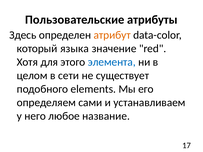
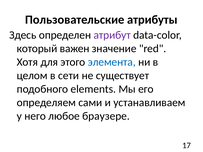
атрибут colour: orange -> purple (112, 35)
языка: языка -> важен (75, 49)
название: название -> браузере (106, 116)
